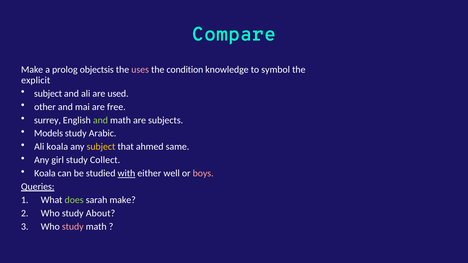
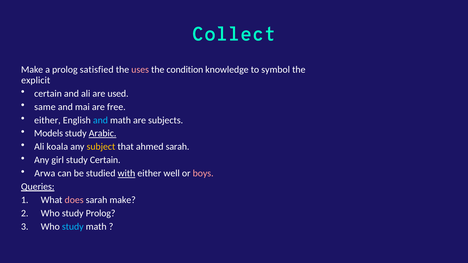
Compare: Compare -> Collect (234, 34)
objectsis: objectsis -> satisfied (97, 70)
subject: subject -> certain (48, 94)
other: other -> same (45, 107)
surrey: surrey -> either (47, 120)
and colour: light green -> light blue (100, 120)
Arabic underline: none -> present (103, 134)
ahmed same: same -> sarah (178, 147)
study Collect: Collect -> Certain (105, 160)
Koala: Koala -> Arwa (45, 174)
does colour: light green -> pink (74, 200)
study About: About -> Prolog (101, 214)
study colour: pink -> light blue (73, 227)
